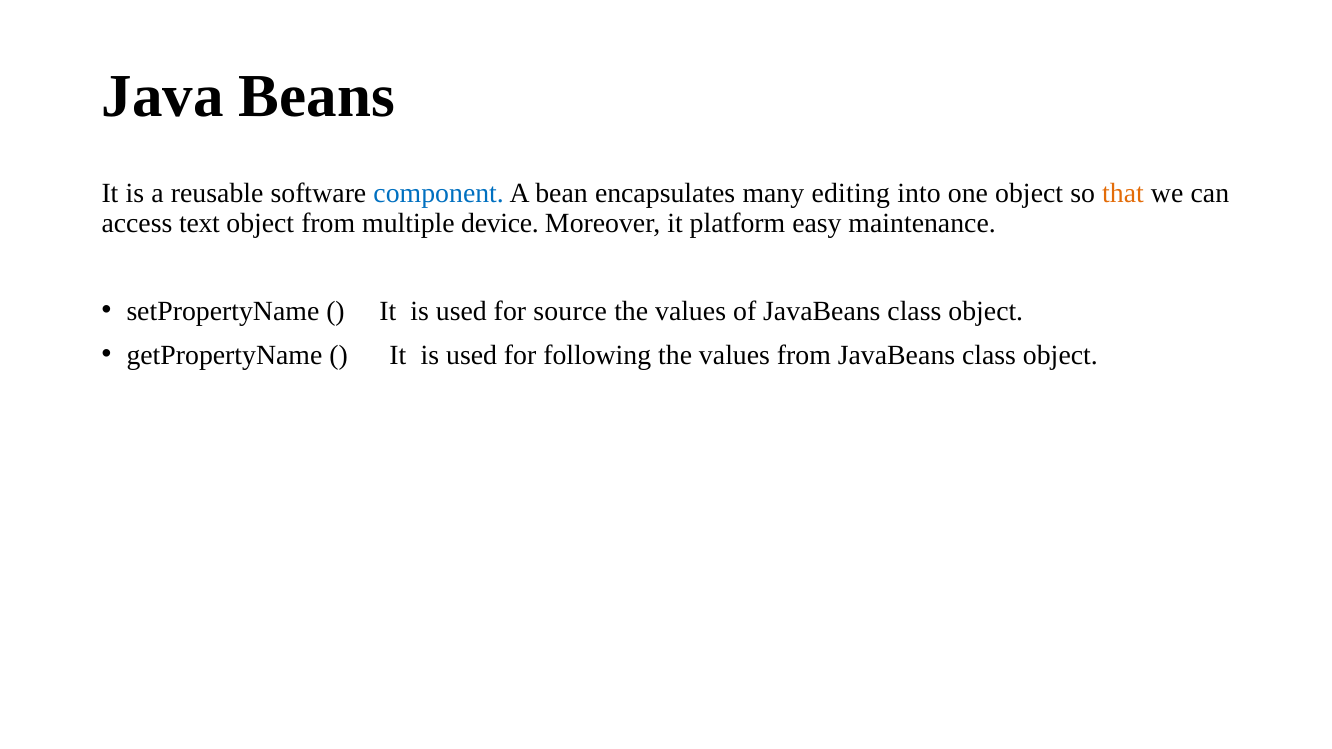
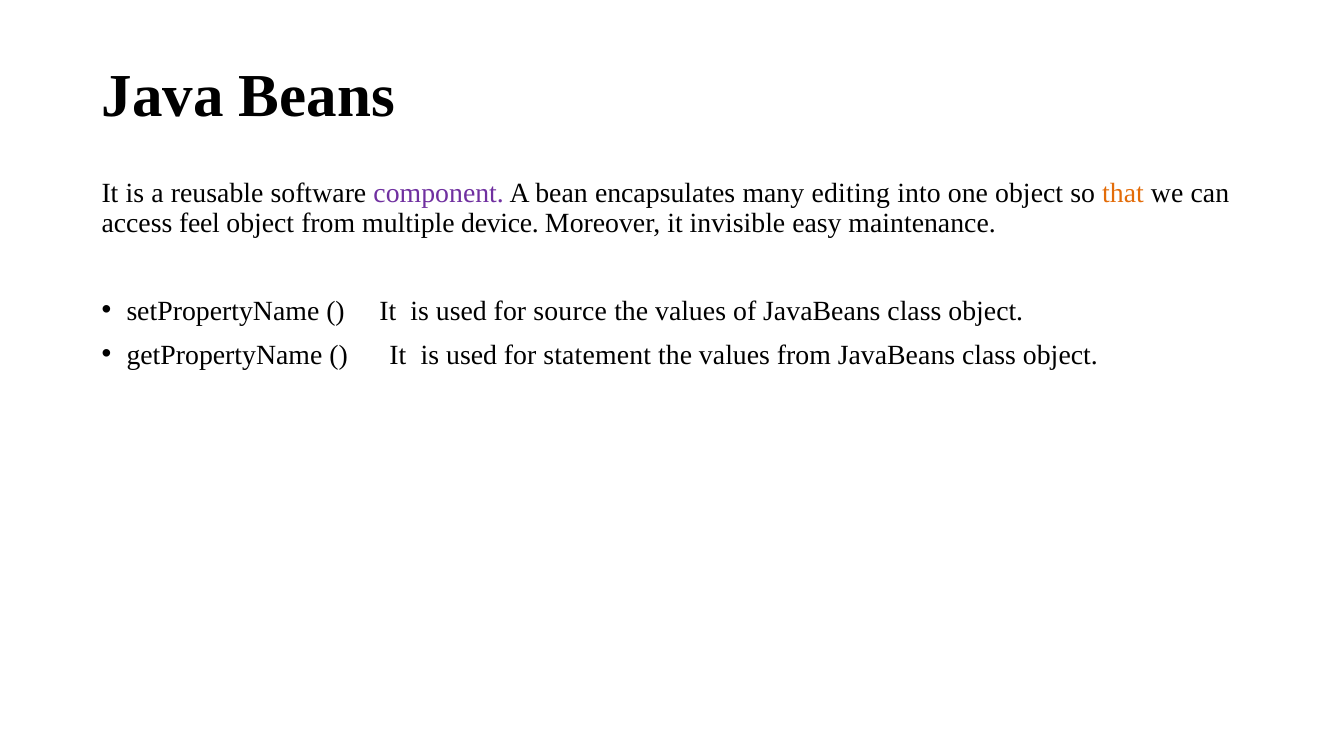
component colour: blue -> purple (439, 193)
text: text -> feel (200, 223)
platform: platform -> invisible (737, 223)
following: following -> statement (597, 355)
